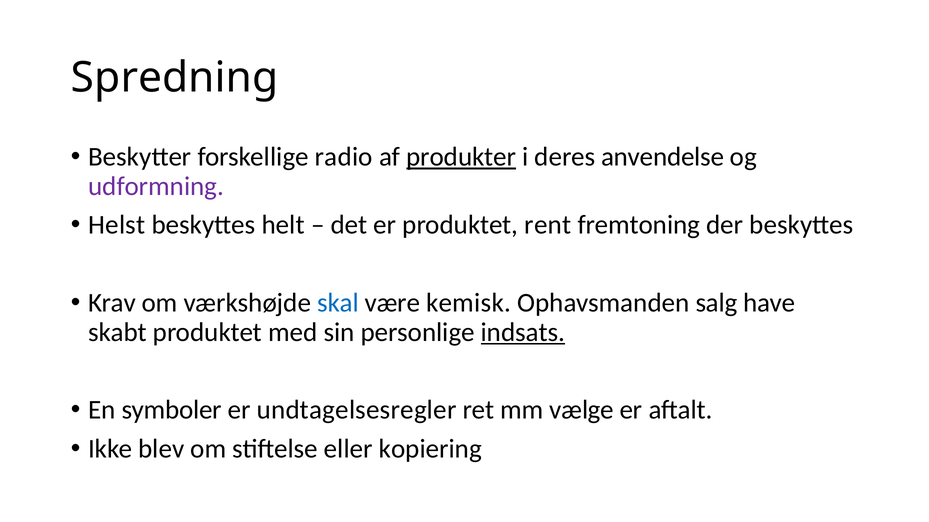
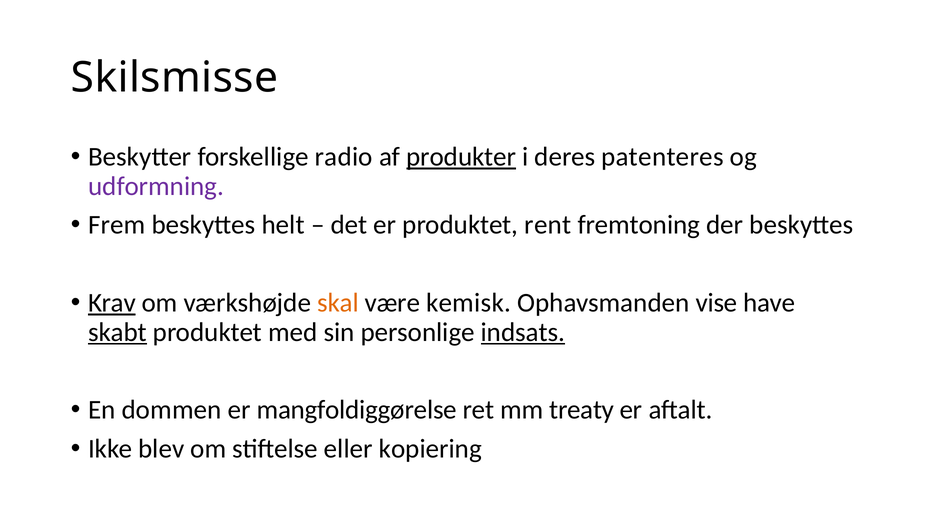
Spredning: Spredning -> Skilsmisse (174, 78)
anvendelse: anvendelse -> patenteres (662, 157)
Helst: Helst -> Frem (117, 225)
Krav underline: none -> present (112, 303)
skal colour: blue -> orange (338, 303)
salg: salg -> vise (716, 303)
skabt underline: none -> present (118, 332)
symboler: symboler -> dommen (172, 410)
undtagelsesregler: undtagelsesregler -> mangfoldiggørelse (357, 410)
vælge: vælge -> treaty (582, 410)
